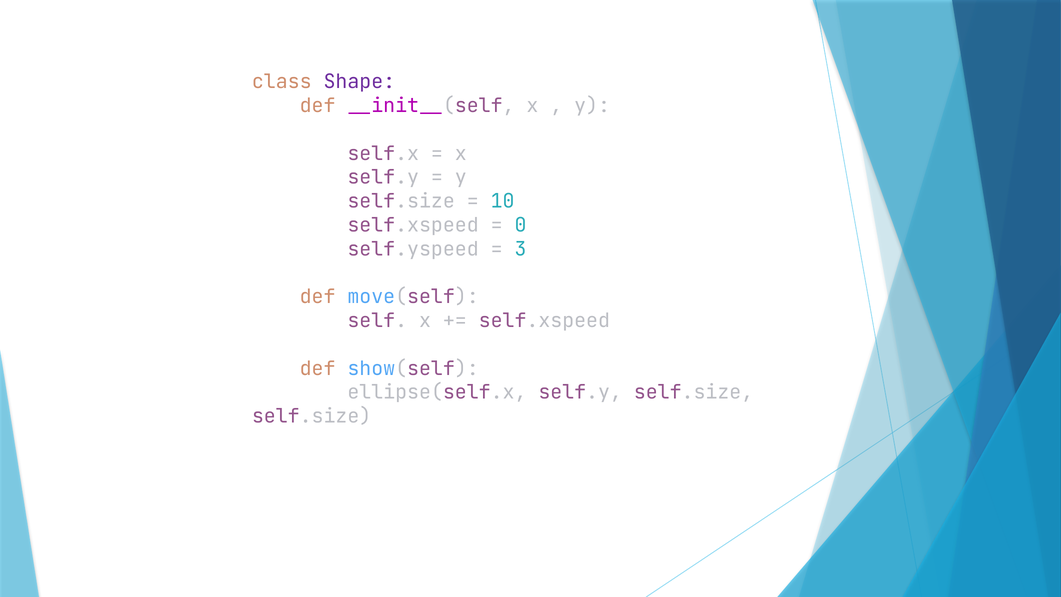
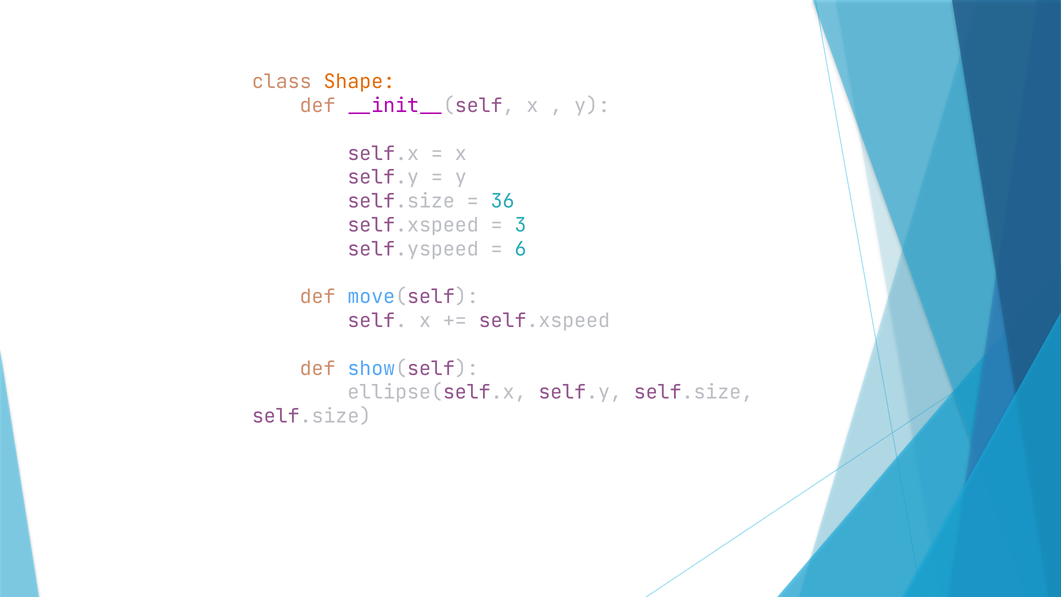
Shape colour: purple -> orange (359, 82)
10: 10 -> 36 (503, 201)
0: 0 -> 3 (520, 225)
3: 3 -> 6 (520, 249)
